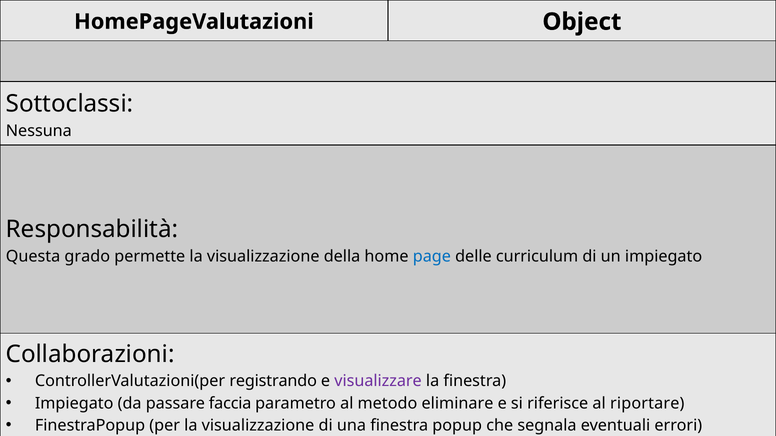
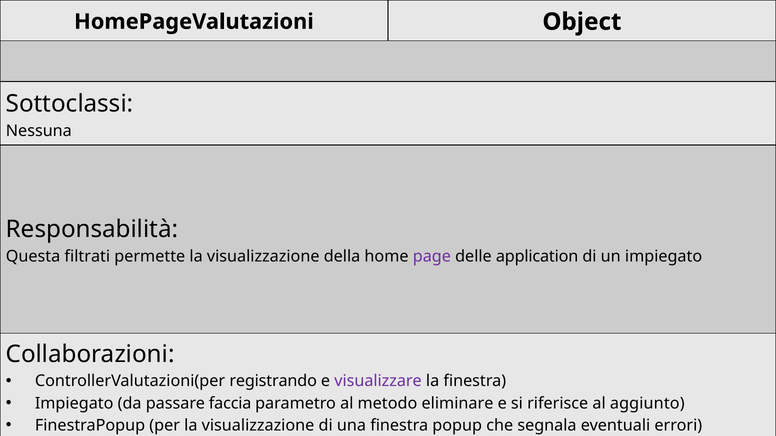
grado: grado -> filtrati (87, 257)
page colour: blue -> purple (432, 257)
curriculum: curriculum -> application (537, 257)
riportare: riportare -> aggiunto (647, 404)
